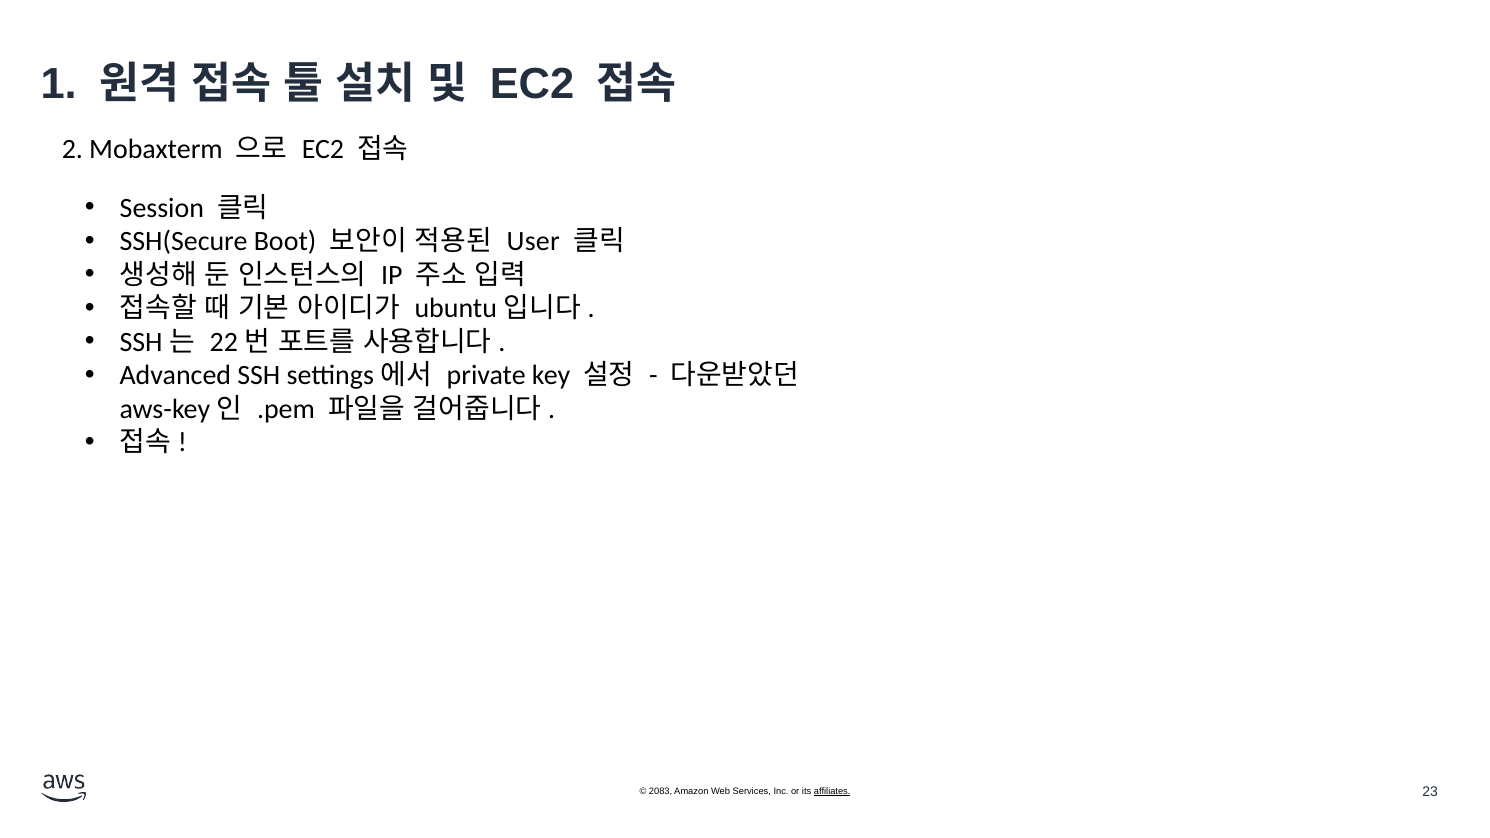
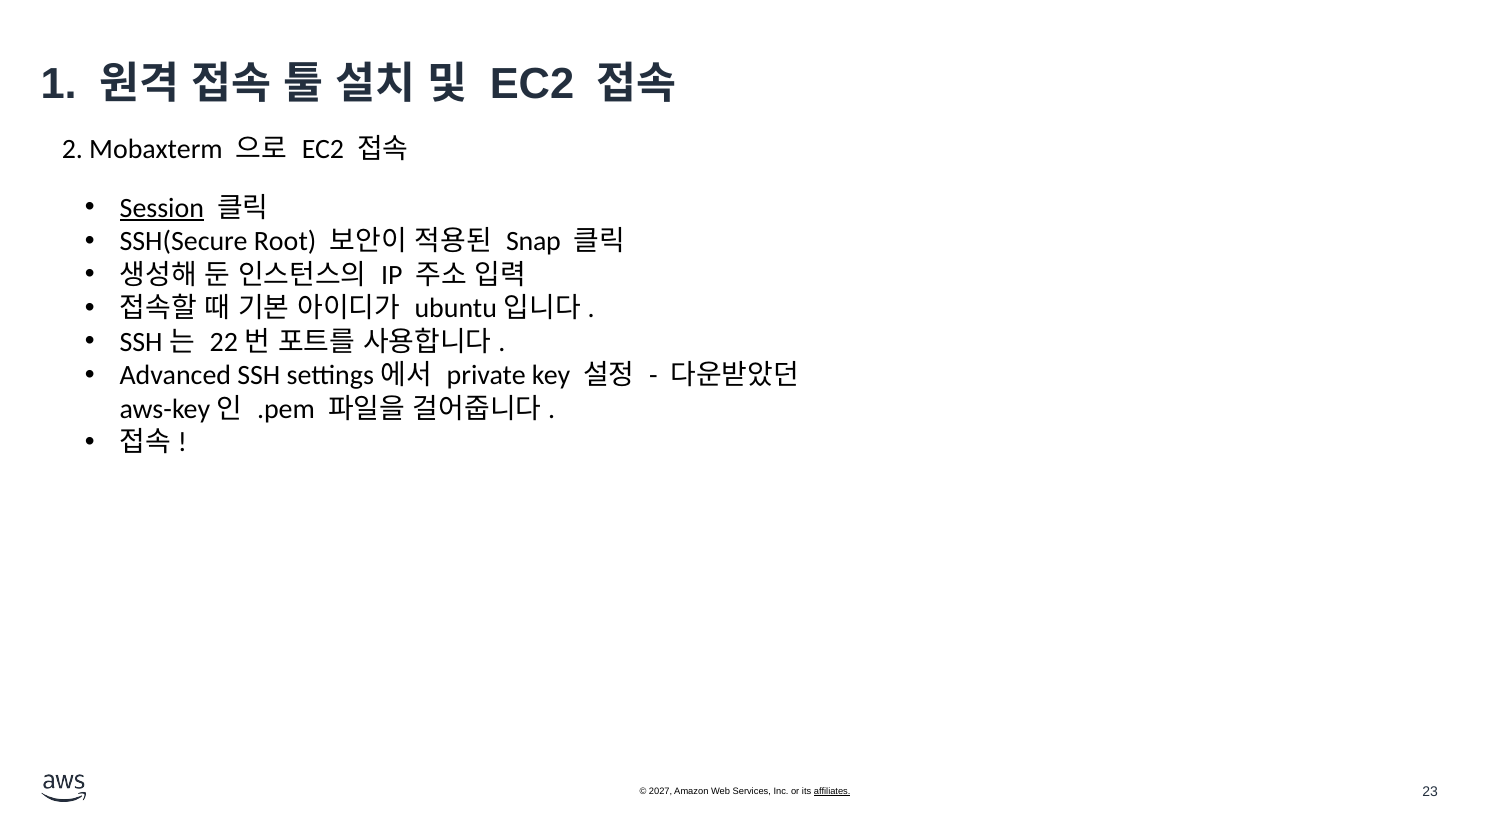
Session underline: none -> present (162, 208)
Boot: Boot -> Root (285, 241)
User: User -> Snap (534, 241)
2083: 2083 -> 2027 (661, 792)
